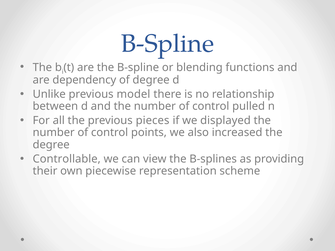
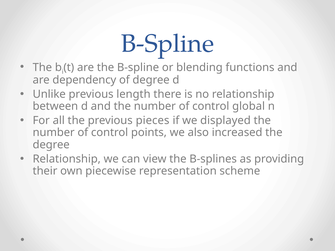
model: model -> length (133, 94)
pulled: pulled -> global (249, 106)
Controllable: Controllable -> Relationship (67, 159)
